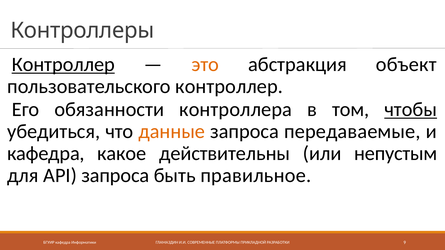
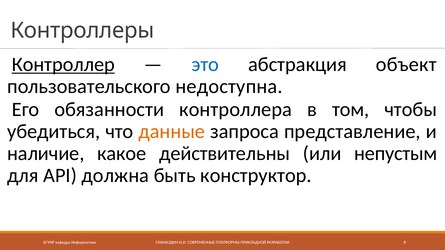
это colour: orange -> blue (205, 64)
пользовательского контроллер: контроллер -> недоступна (229, 87)
чтобы underline: present -> none (411, 110)
передаваемые: передаваемые -> представление (352, 132)
кафедра: кафедра -> наличие (46, 154)
API запроса: запроса -> должна (115, 176)
правильное: правильное -> конструктор (256, 176)
